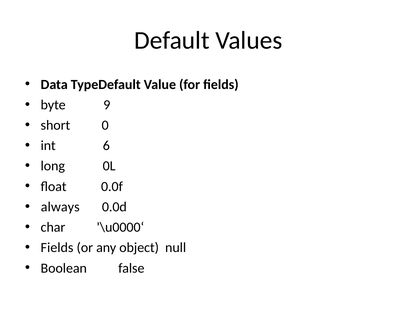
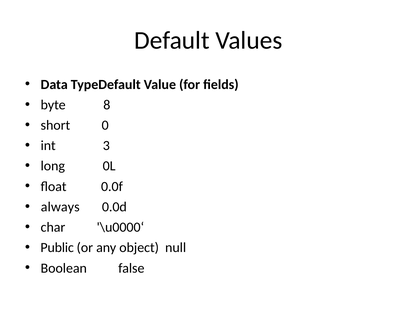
9: 9 -> 8 (107, 105)
6: 6 -> 3 (106, 146)
Fields: Fields -> Public (57, 247)
